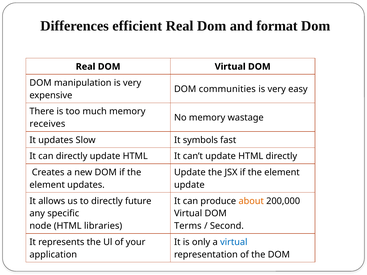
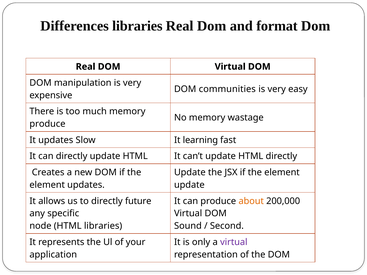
Differences efficient: efficient -> libraries (137, 26)
receives: receives -> produce (47, 124)
symbols: symbols -> learning (200, 140)
Terms: Terms -> Sound (188, 226)
virtual colour: blue -> purple (234, 242)
